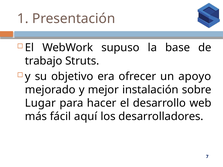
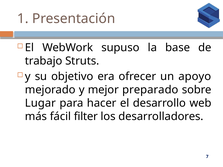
instalación: instalación -> preparado (150, 90)
aquí: aquí -> filter (86, 117)
